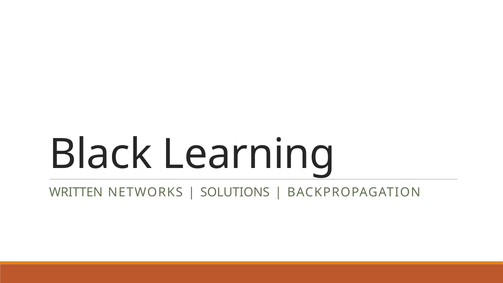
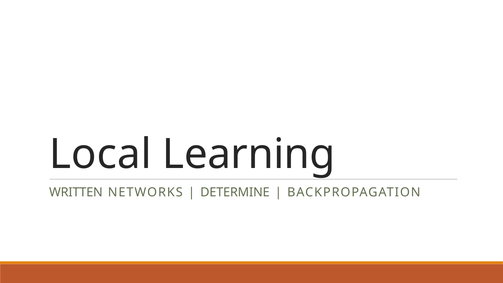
Black: Black -> Local (100, 154)
SOLUTIONS: SOLUTIONS -> DETERMINE (235, 192)
